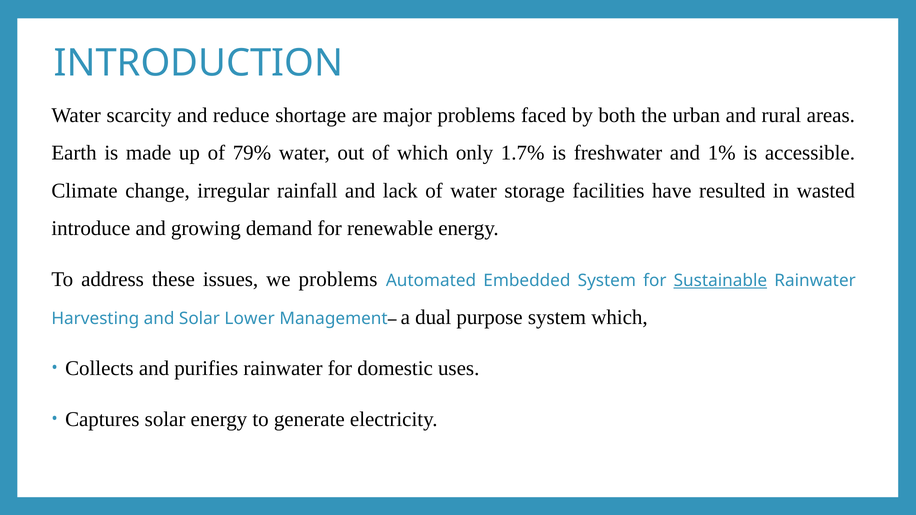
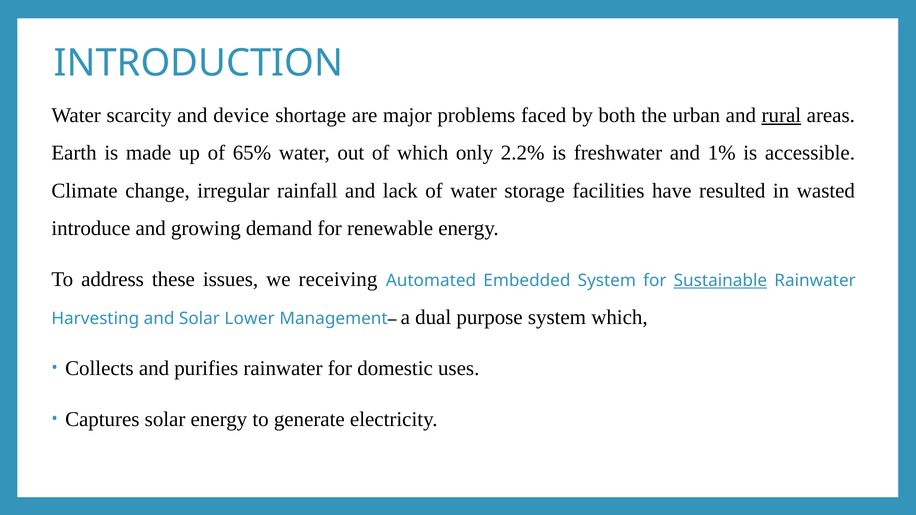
reduce: reduce -> device (241, 115)
rural underline: none -> present (781, 115)
79%: 79% -> 65% (252, 153)
1.7%: 1.7% -> 2.2% (523, 153)
we problems: problems -> receiving (338, 280)
